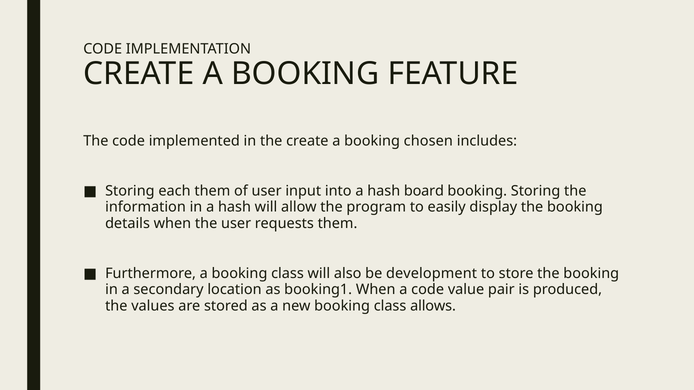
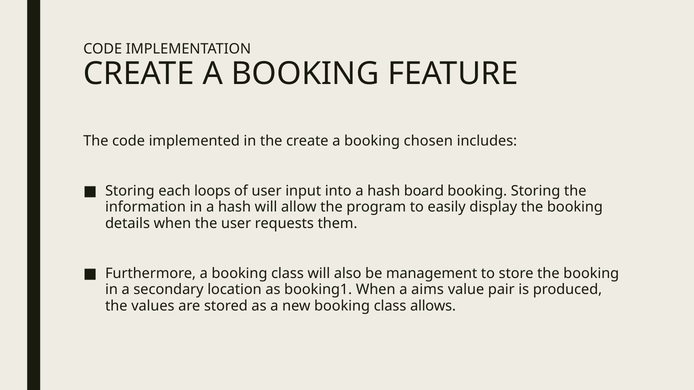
each them: them -> loops (212, 191)
development: development -> management (432, 274)
a code: code -> aims (428, 290)
